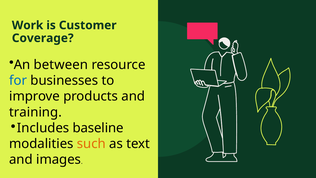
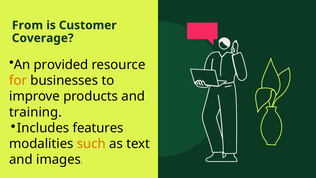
Work: Work -> From (27, 25)
between: between -> provided (61, 65)
for colour: blue -> orange (18, 80)
baseline: baseline -> features (98, 128)
